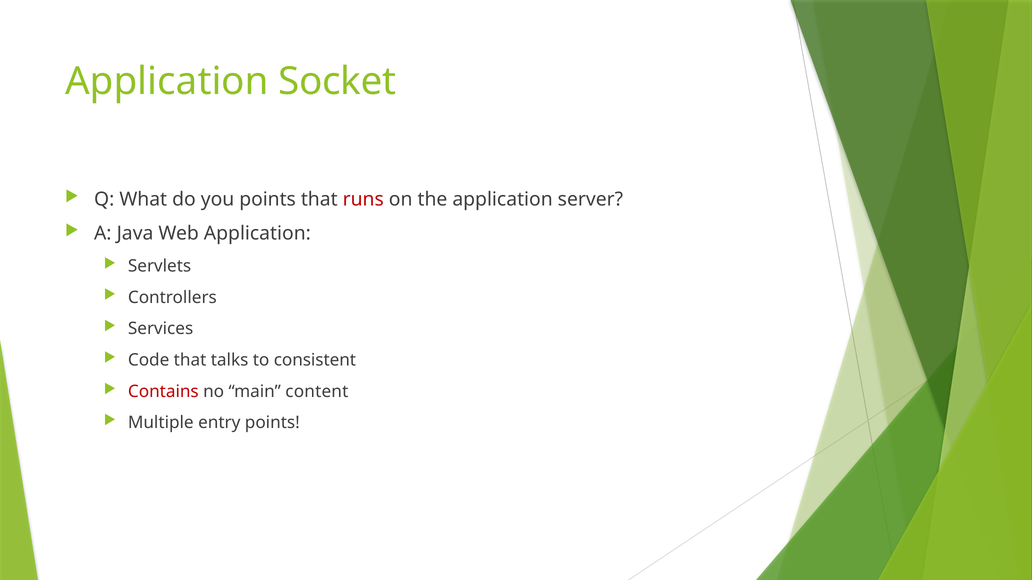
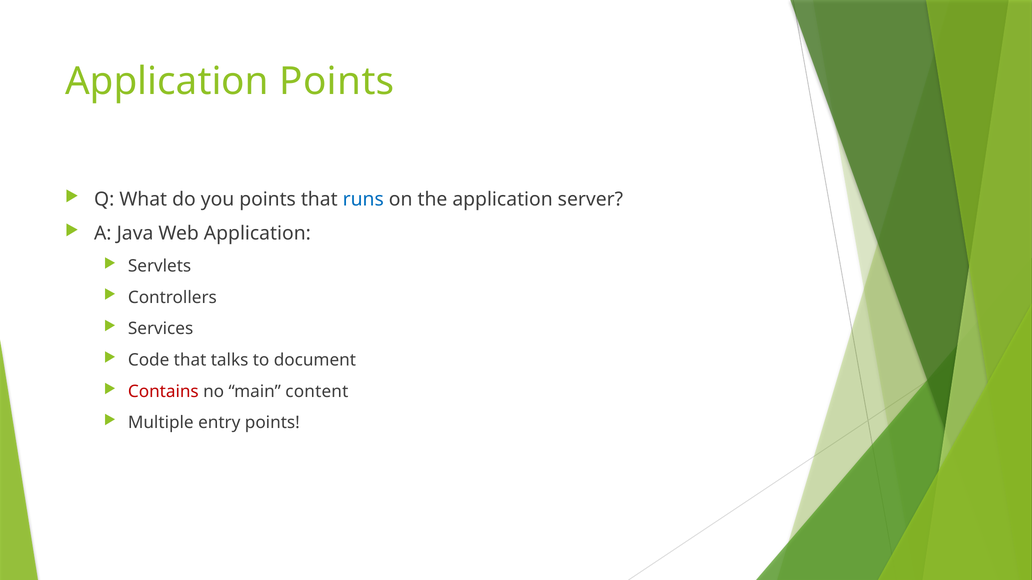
Application Socket: Socket -> Points (337, 81)
runs colour: red -> blue (363, 200)
consistent: consistent -> document (315, 360)
